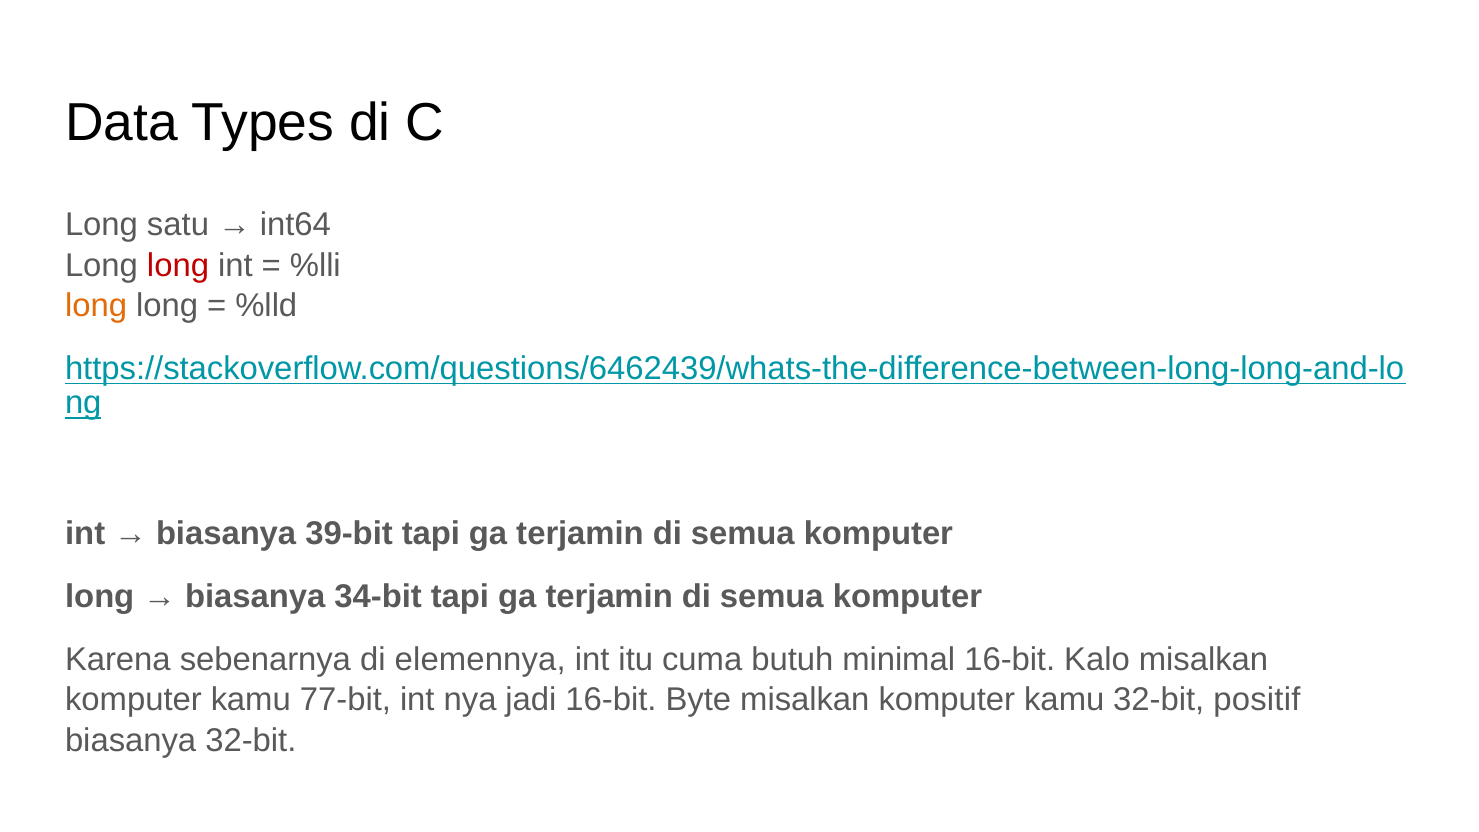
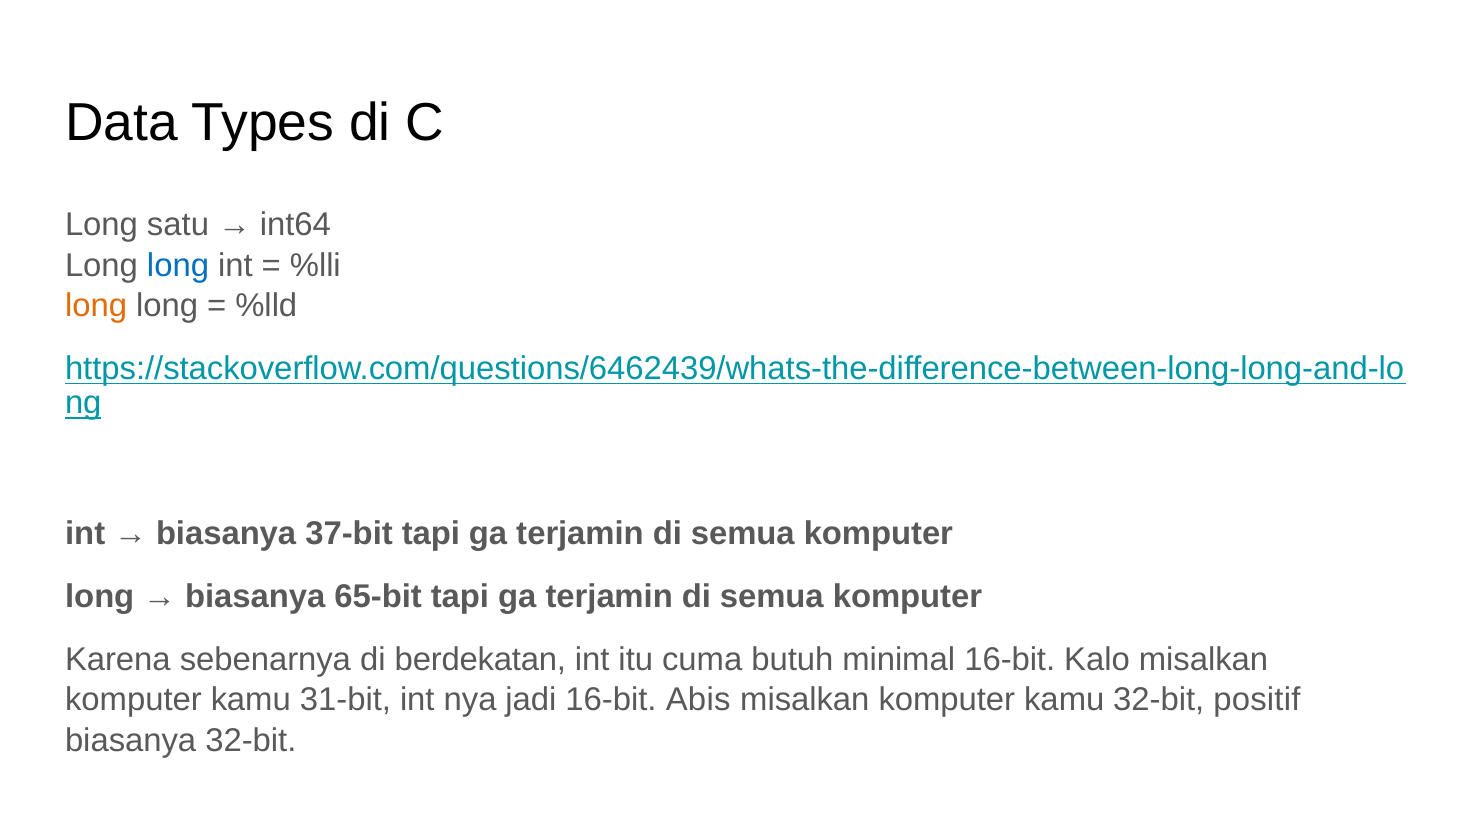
long colour: red -> blue (178, 265)
39-bit: 39-bit -> 37-bit (349, 533)
34-bit: 34-bit -> 65-bit (378, 596)
elemennya: elemennya -> berdekatan (480, 659)
77-bit: 77-bit -> 31-bit (345, 700)
Byte: Byte -> Abis (698, 700)
